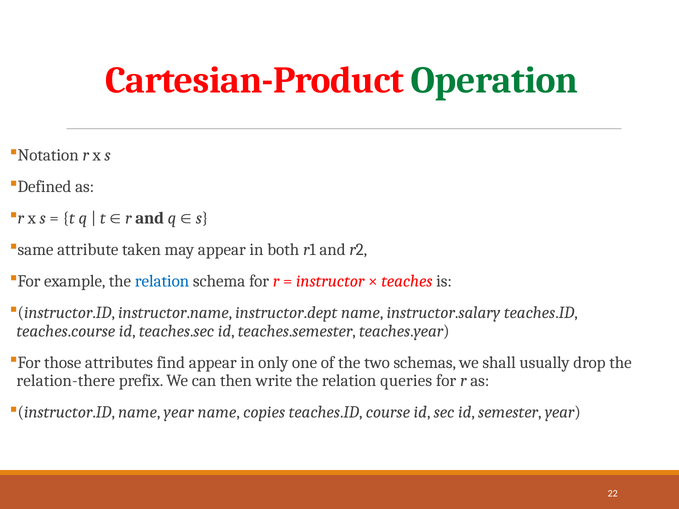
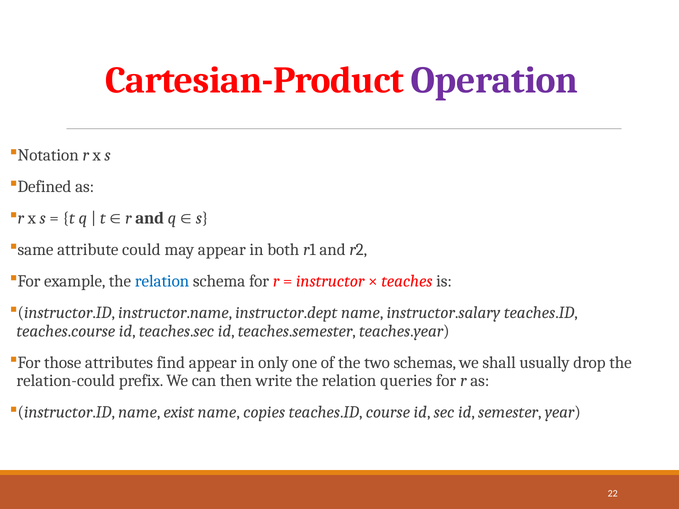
Operation colour: green -> purple (495, 80)
taken: taken -> could (141, 250)
relation-there: relation-there -> relation-could (66, 381)
name year: year -> exist (179, 413)
